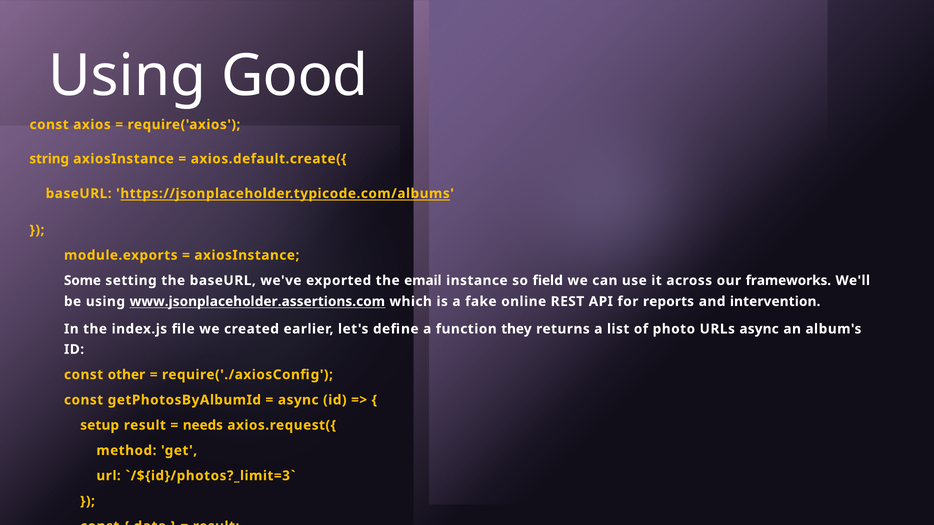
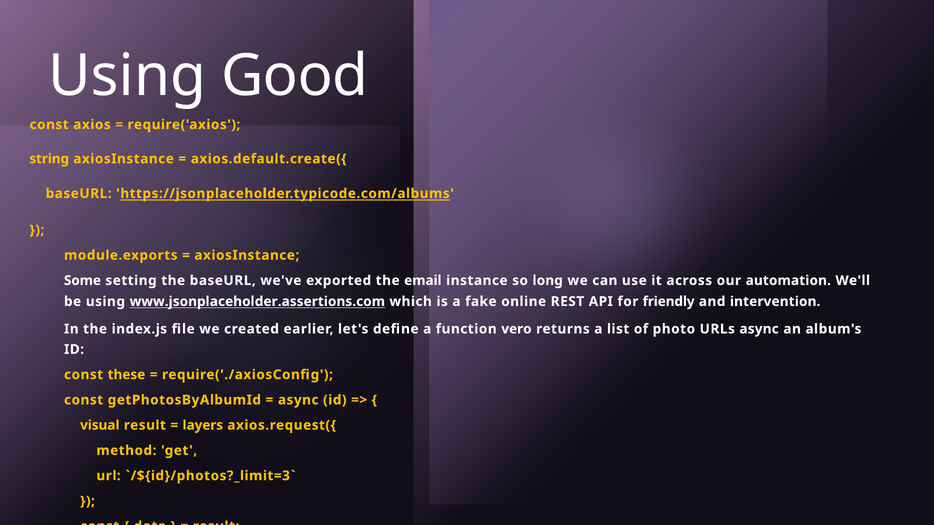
so field: field -> long (548, 281)
frameworks: frameworks -> automation (788, 281)
reports: reports -> friendly (669, 302)
they: they -> vero (516, 329)
other: other -> these (126, 375)
setup: setup -> visual (100, 425)
needs: needs -> layers (203, 425)
